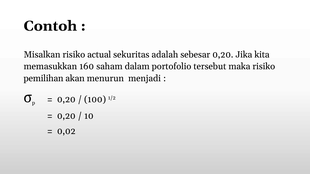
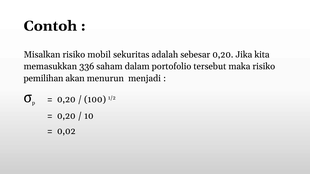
actual: actual -> mobil (99, 55)
160: 160 -> 336 (87, 67)
